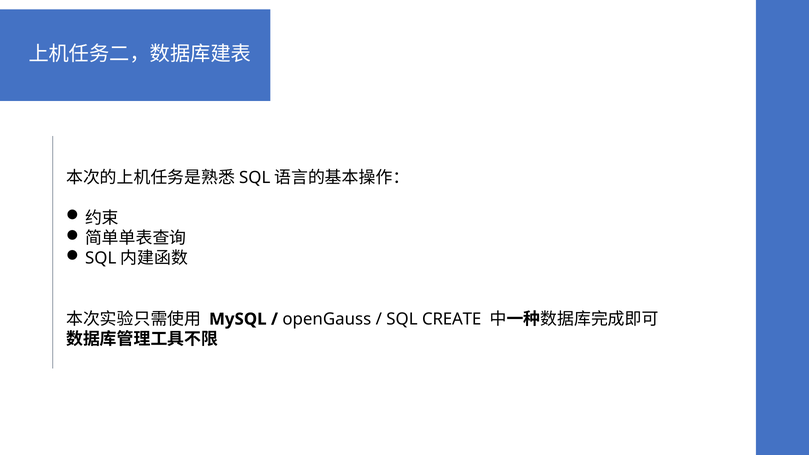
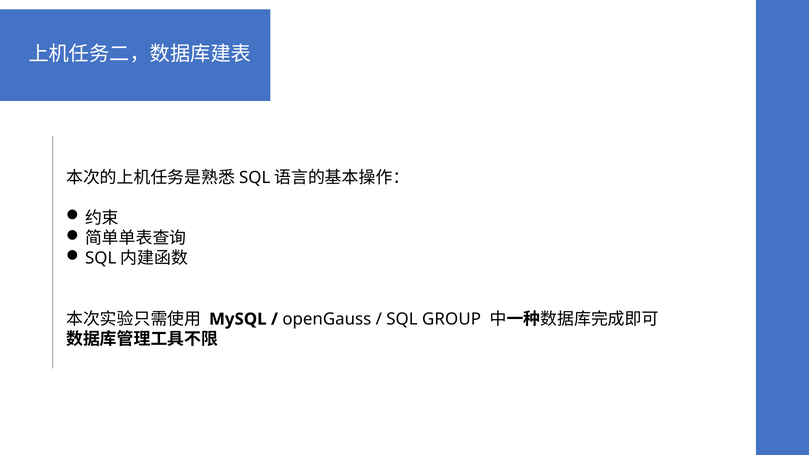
CREATE: CREATE -> GROUP (452, 319)
